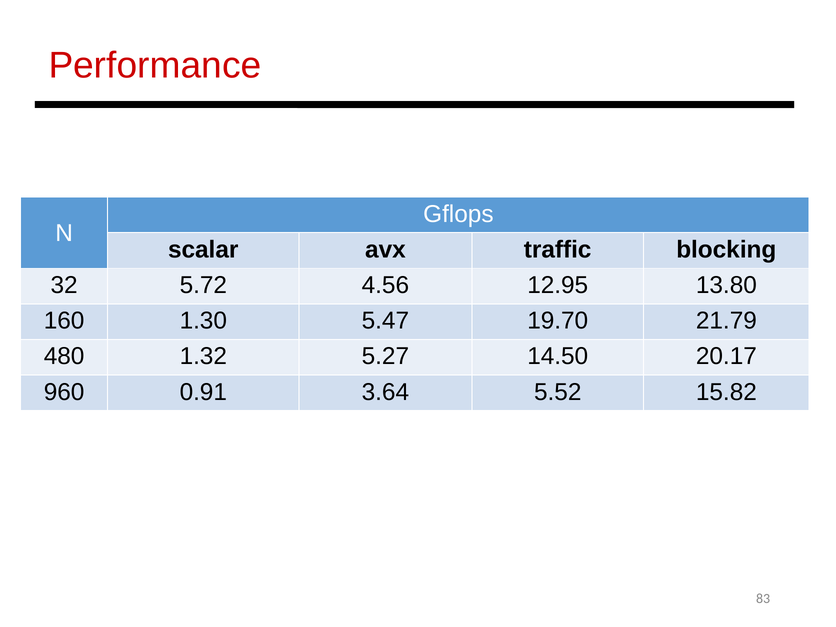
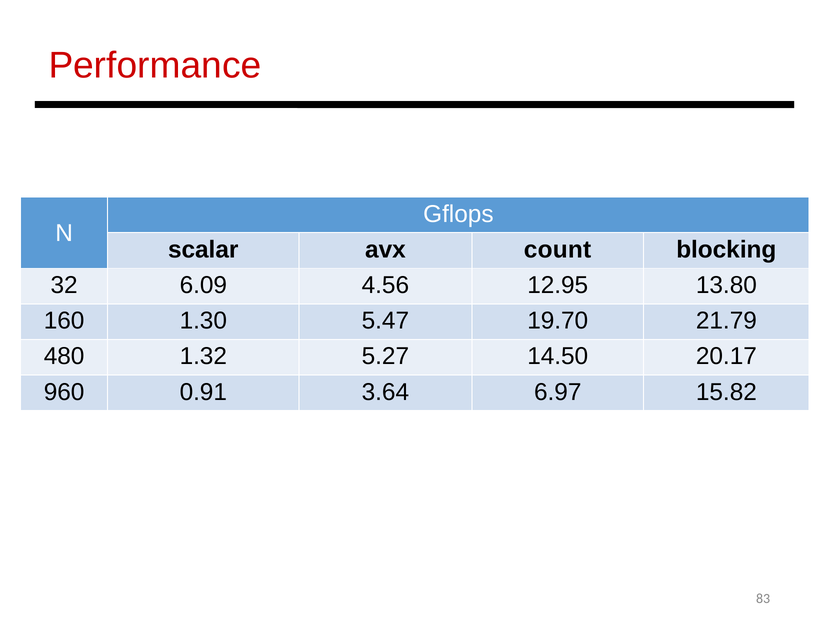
traffic: traffic -> count (558, 250)
5.72: 5.72 -> 6.09 (203, 285)
5.52: 5.52 -> 6.97 (558, 392)
